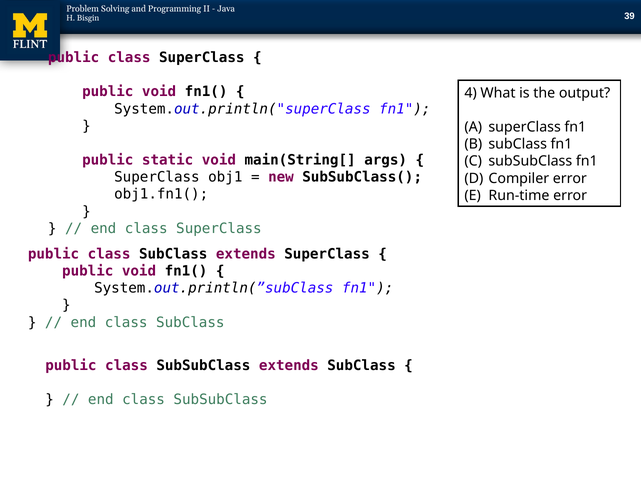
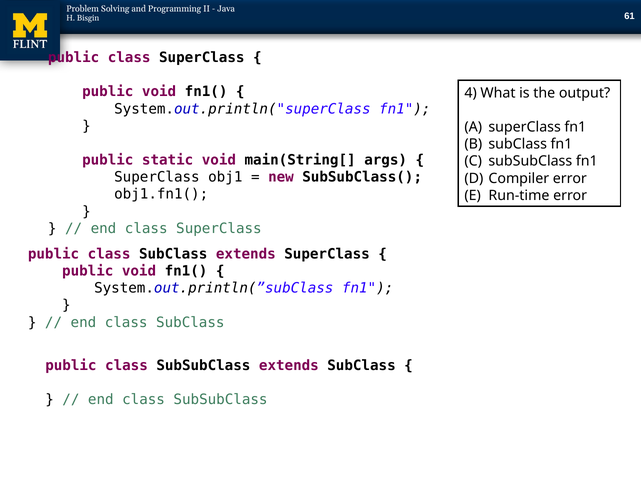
39: 39 -> 61 (630, 16)
